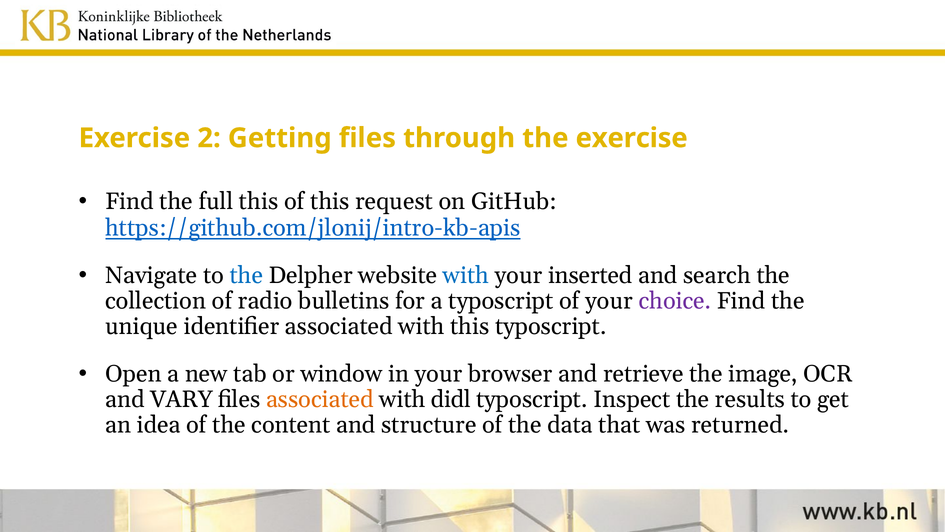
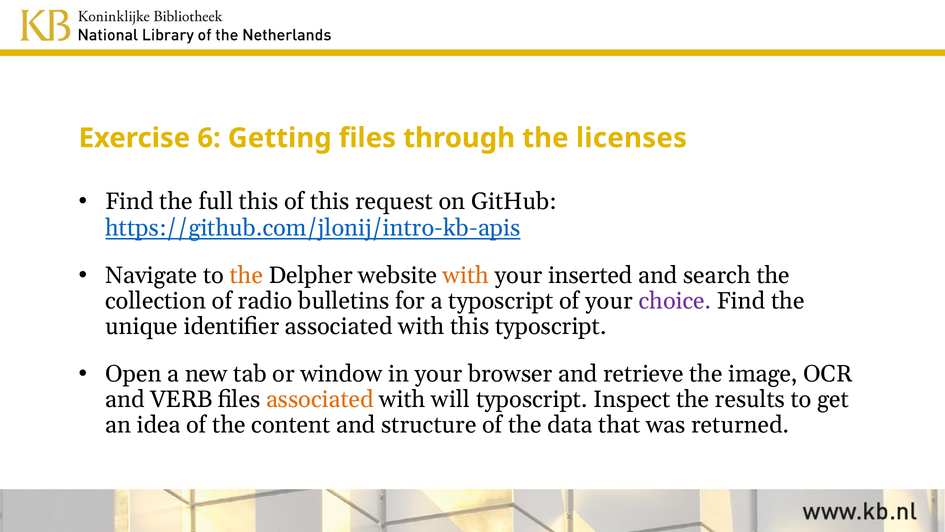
2: 2 -> 6 (209, 138)
the exercise: exercise -> licenses (631, 138)
the colour: blue -> orange (246, 275)
with colour: blue -> orange (466, 275)
VARY: VARY -> VERB (182, 399)
didl: didl -> will (451, 399)
